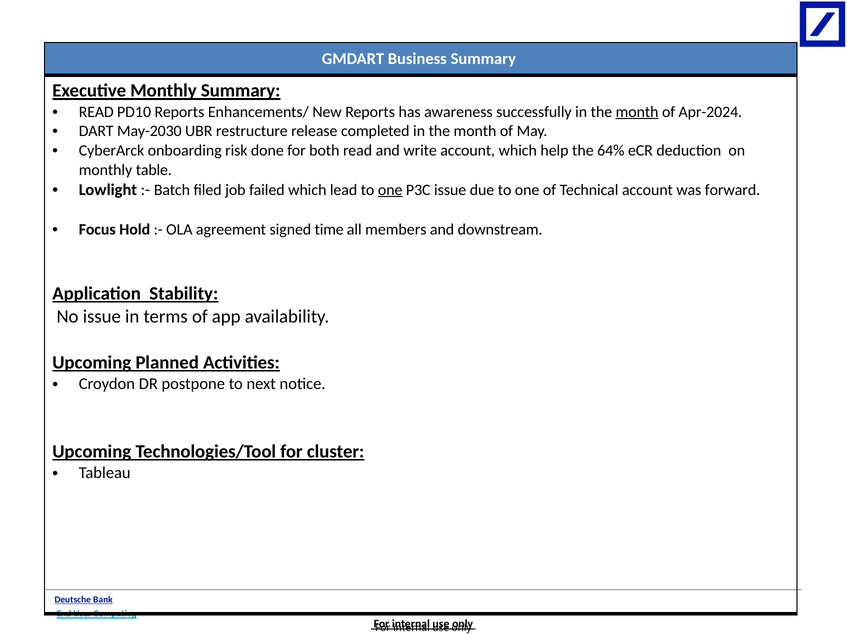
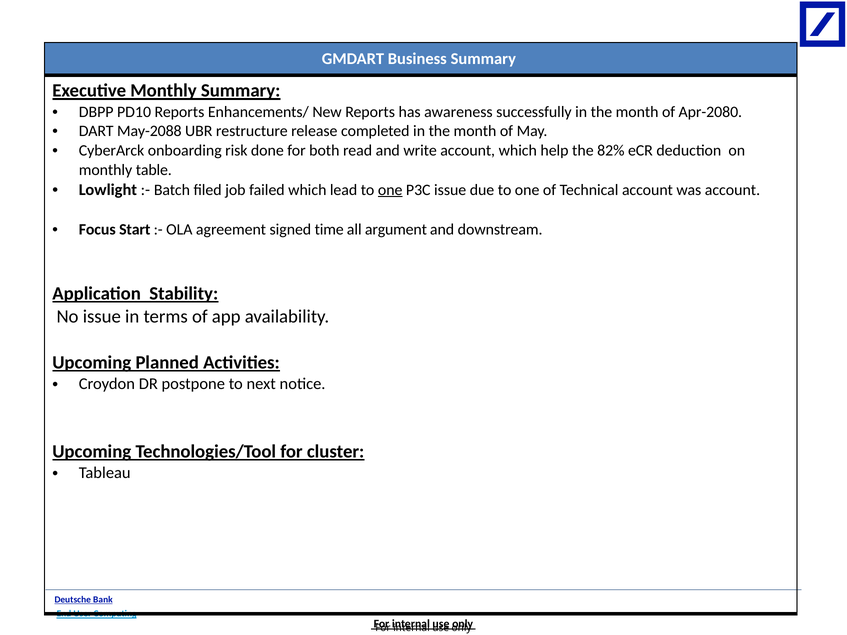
READ: READ -> DBPP (96, 112)
month underline: present -> none (637, 112)
Apr-2024: Apr-2024 -> Apr-2080 (710, 112)
May-2030: May-2030 -> May-2088 (149, 131)
64%: 64% -> 82% (611, 151)
was forward: forward -> account (732, 190)
Hold: Hold -> Start (135, 229)
members: members -> argument (396, 229)
